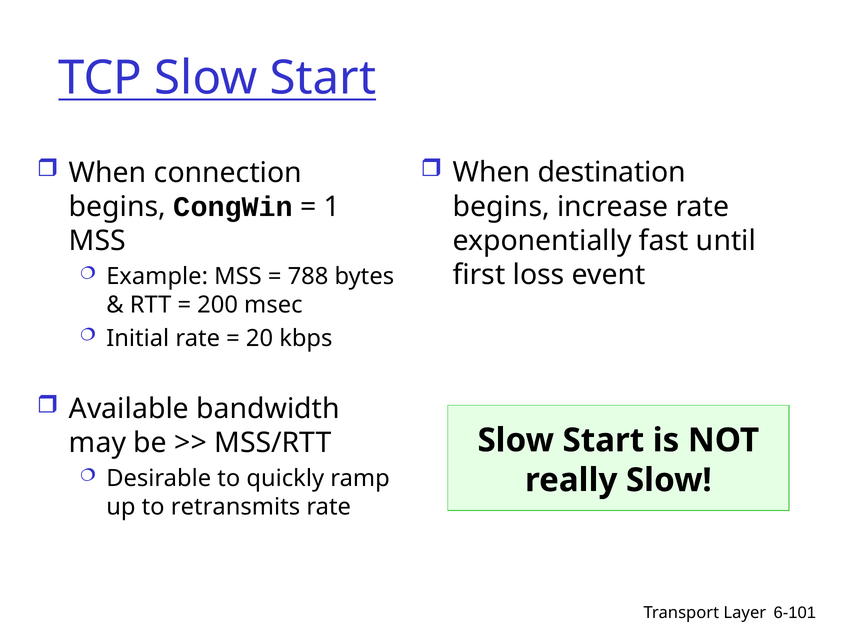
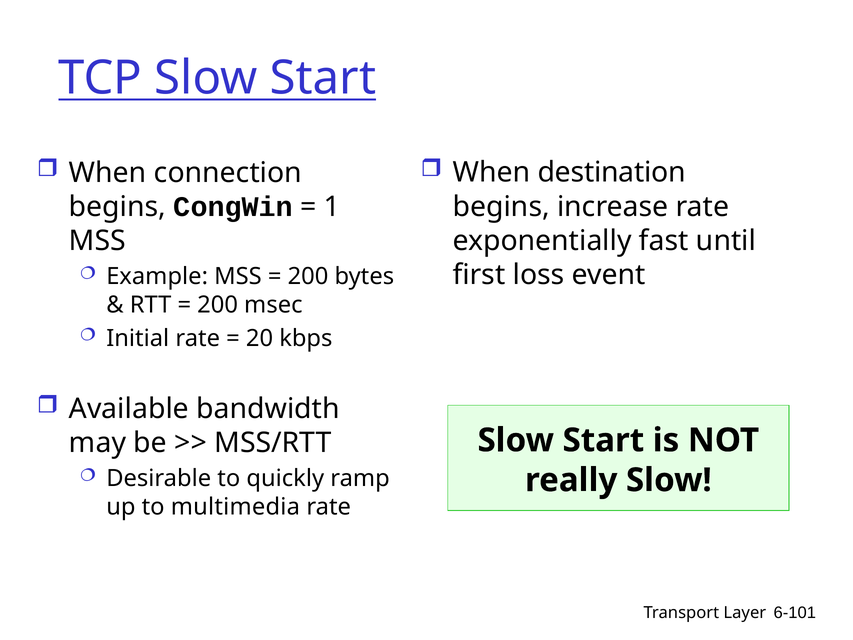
788: 788 -> 200 (308, 277)
retransmits: retransmits -> multimedia (235, 507)
